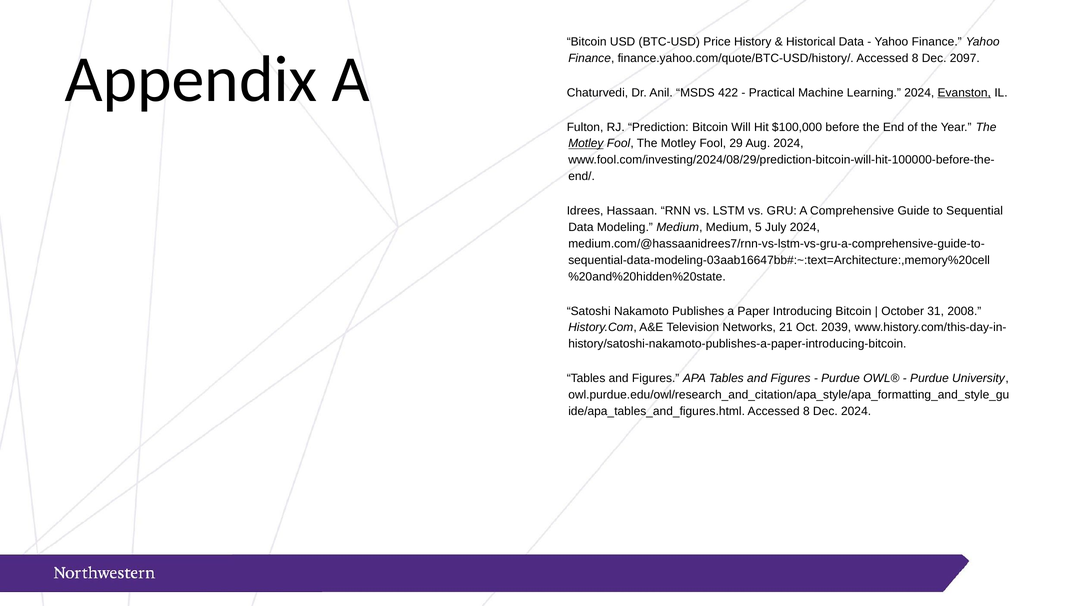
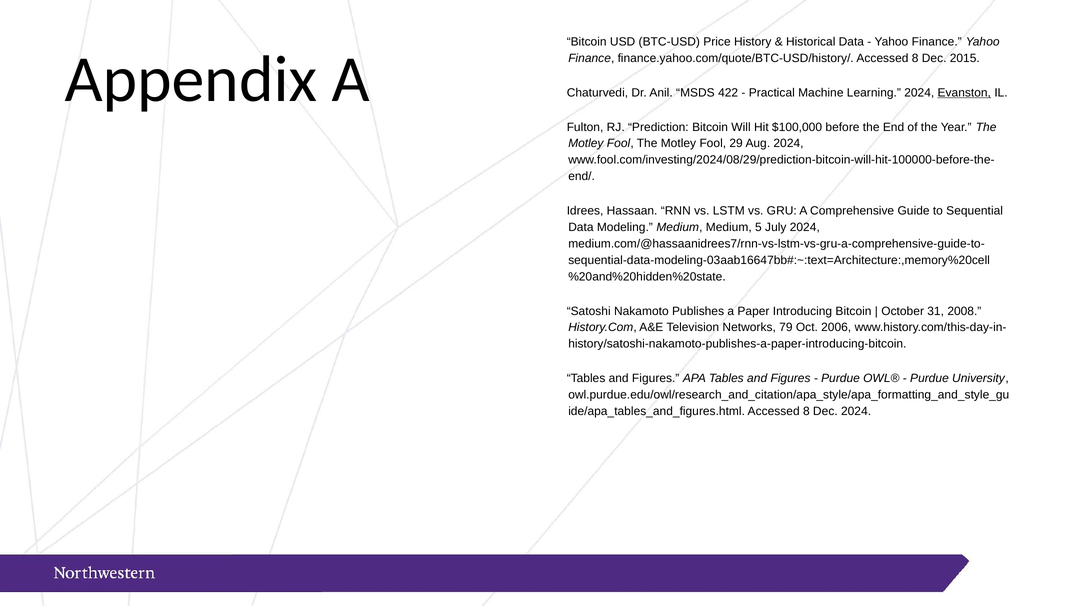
2097: 2097 -> 2015 (965, 58)
Motley underline: present -> none (586, 143)
21: 21 -> 79 (786, 327)
2039: 2039 -> 2006 (836, 327)
